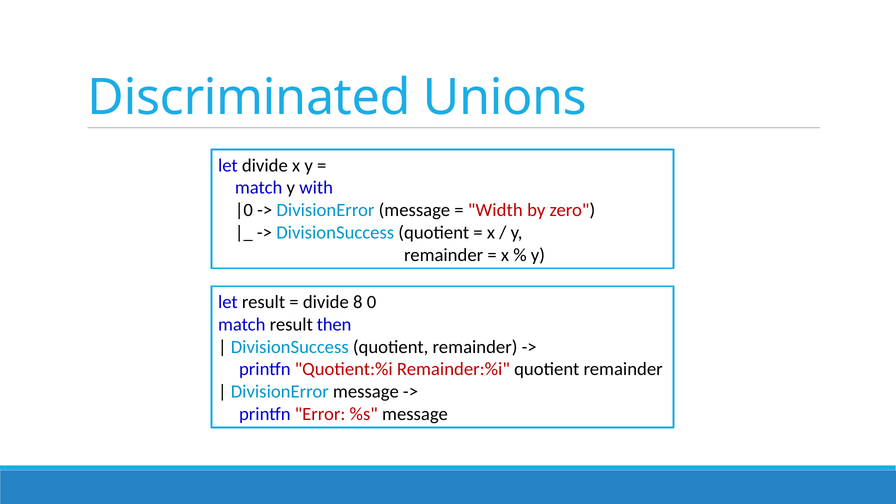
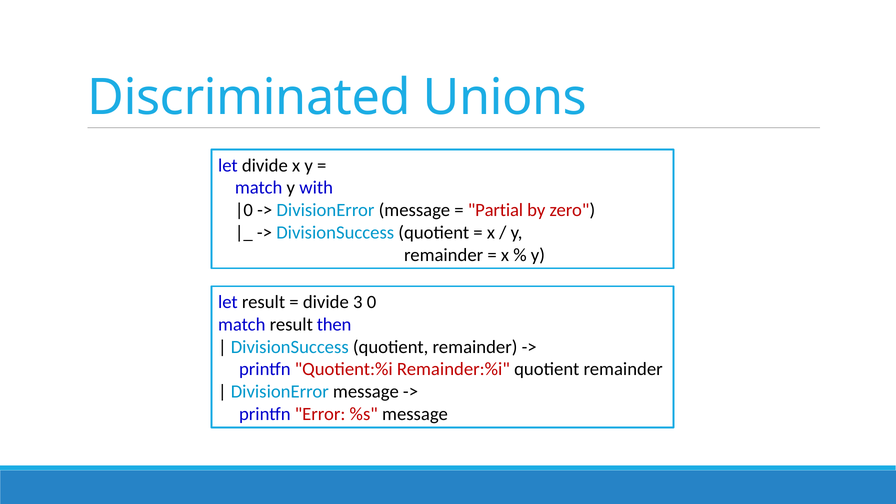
Width: Width -> Partial (496, 210)
8: 8 -> 3 (358, 302)
